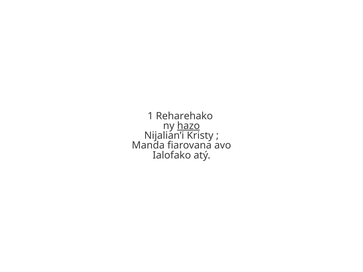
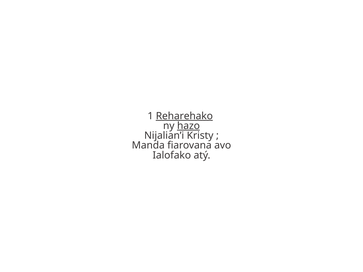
Reharehako underline: none -> present (184, 116)
